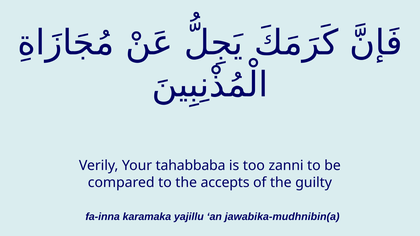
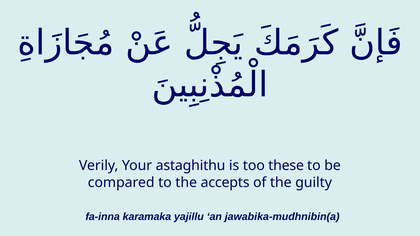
tahabbaba: tahabbaba -> astaghithu (191, 166)
zanni: zanni -> these (286, 166)
